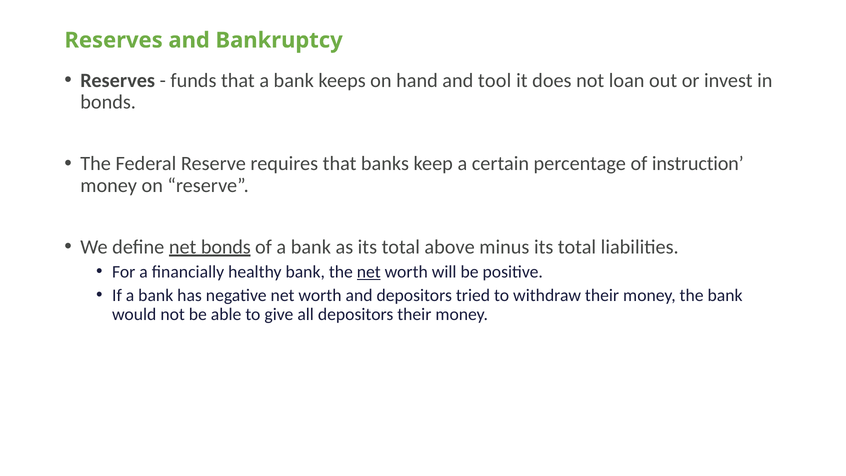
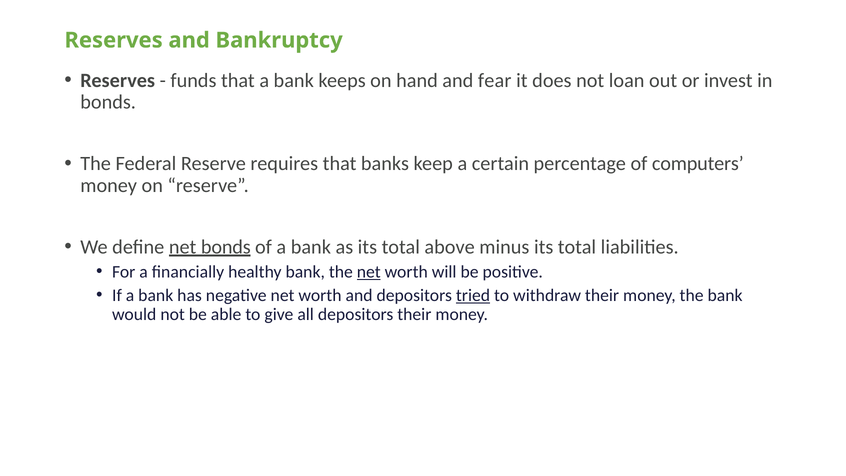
tool: tool -> fear (495, 80)
instruction: instruction -> computers (698, 164)
tried underline: none -> present (473, 295)
